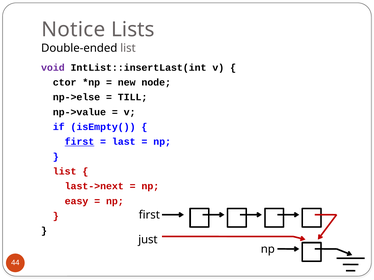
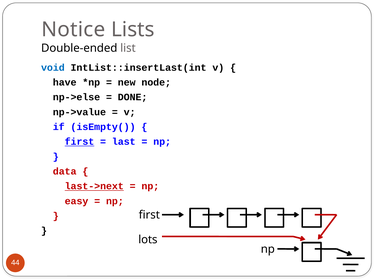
void colour: purple -> blue (53, 68)
ctor: ctor -> have (65, 83)
TILL: TILL -> DONE (133, 97)
list: list -> data (65, 172)
last->next underline: none -> present (94, 187)
just: just -> lots (148, 240)
